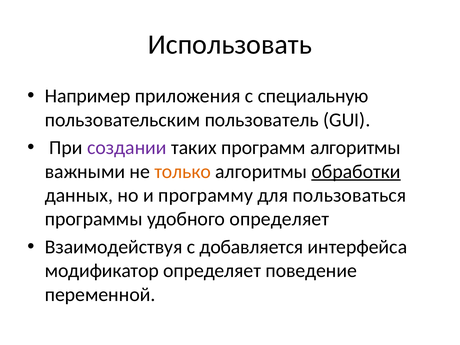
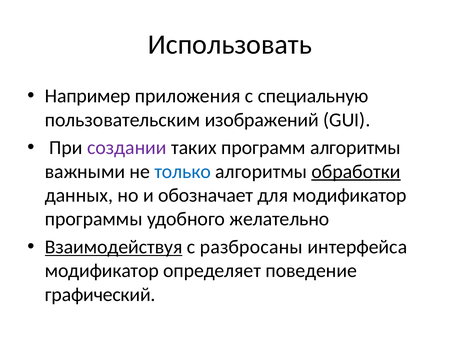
пользователь: пользователь -> изображений (262, 120)
только colour: orange -> blue (183, 172)
программу: программу -> обозначает (206, 195)
для пользоваться: пользоваться -> модификатор (350, 195)
удобного определяет: определяет -> желательно (279, 219)
Взаимодействуя underline: none -> present (114, 247)
добавляется: добавляется -> разбросаны (251, 247)
переменной: переменной -> графический (100, 294)
